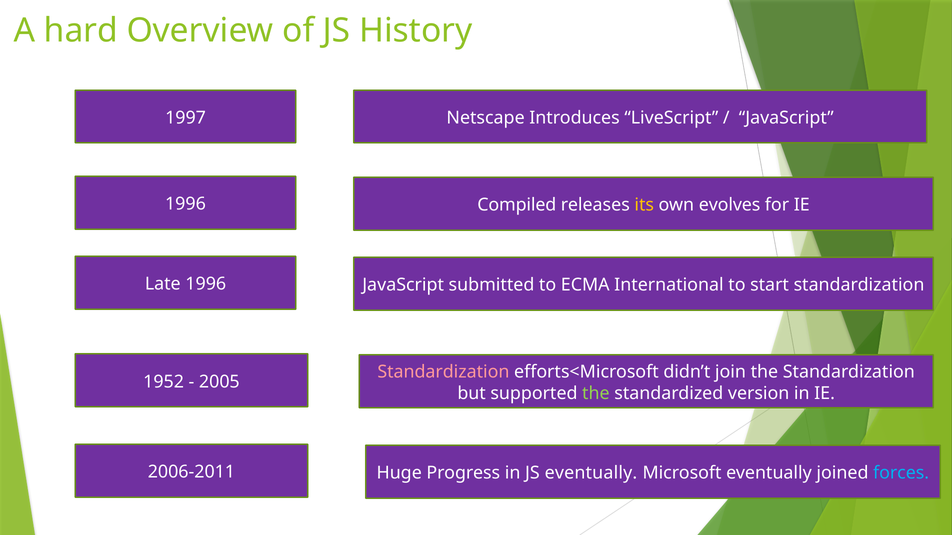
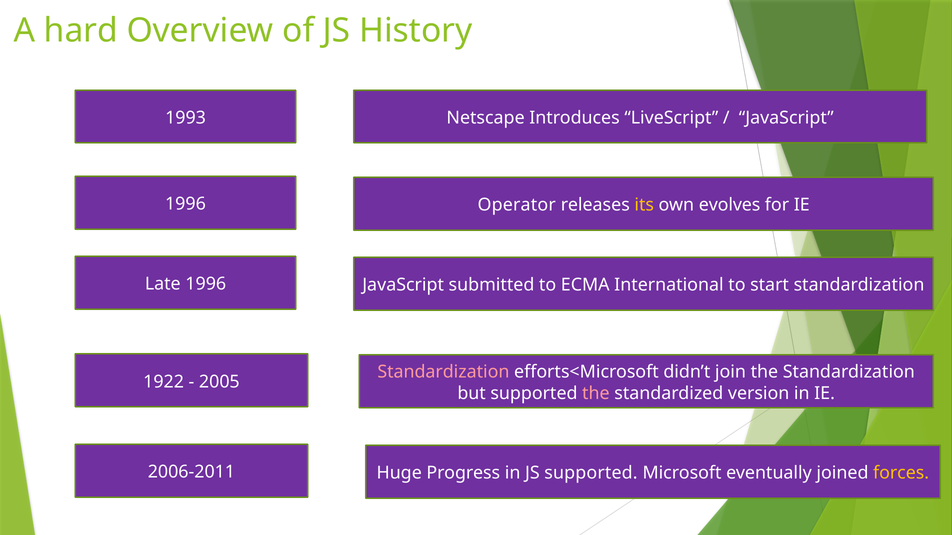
1997: 1997 -> 1993 (186, 118)
Compiled: Compiled -> Operator (517, 205)
1952: 1952 -> 1922 (164, 382)
the colour: light green -> pink (596, 394)
JS eventually: eventually -> supported (591, 473)
forces colour: light blue -> yellow (901, 473)
